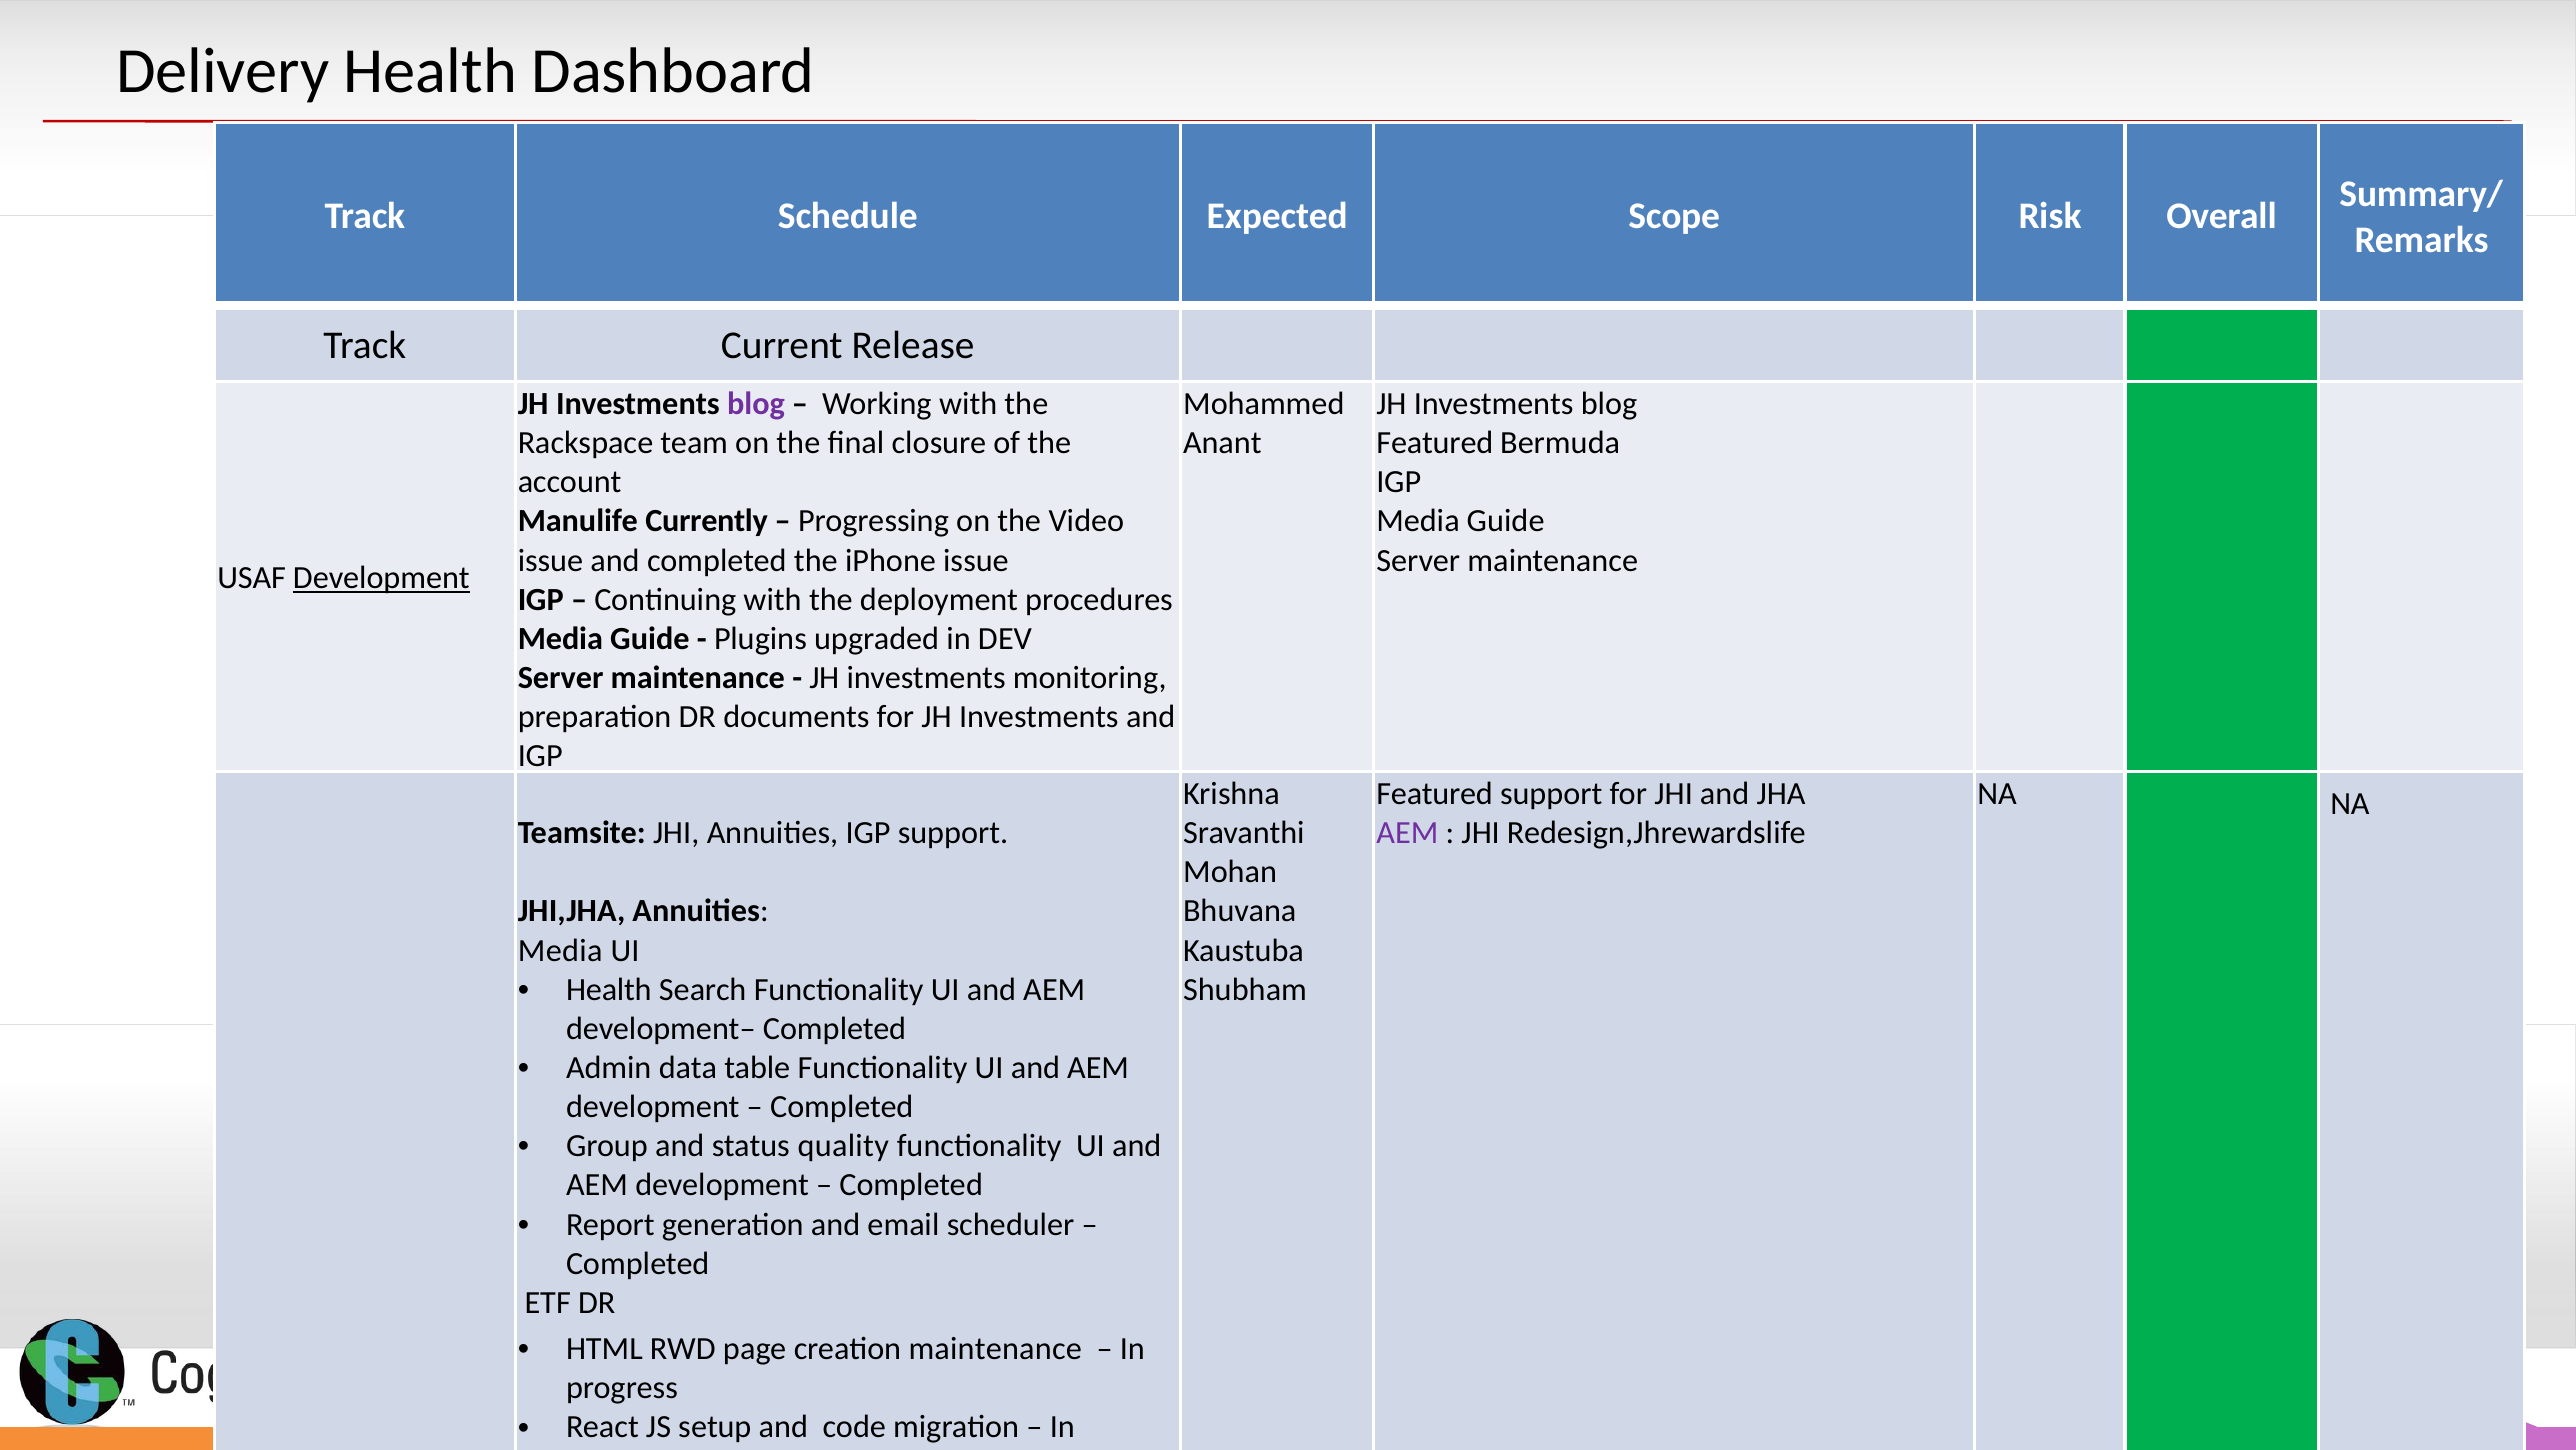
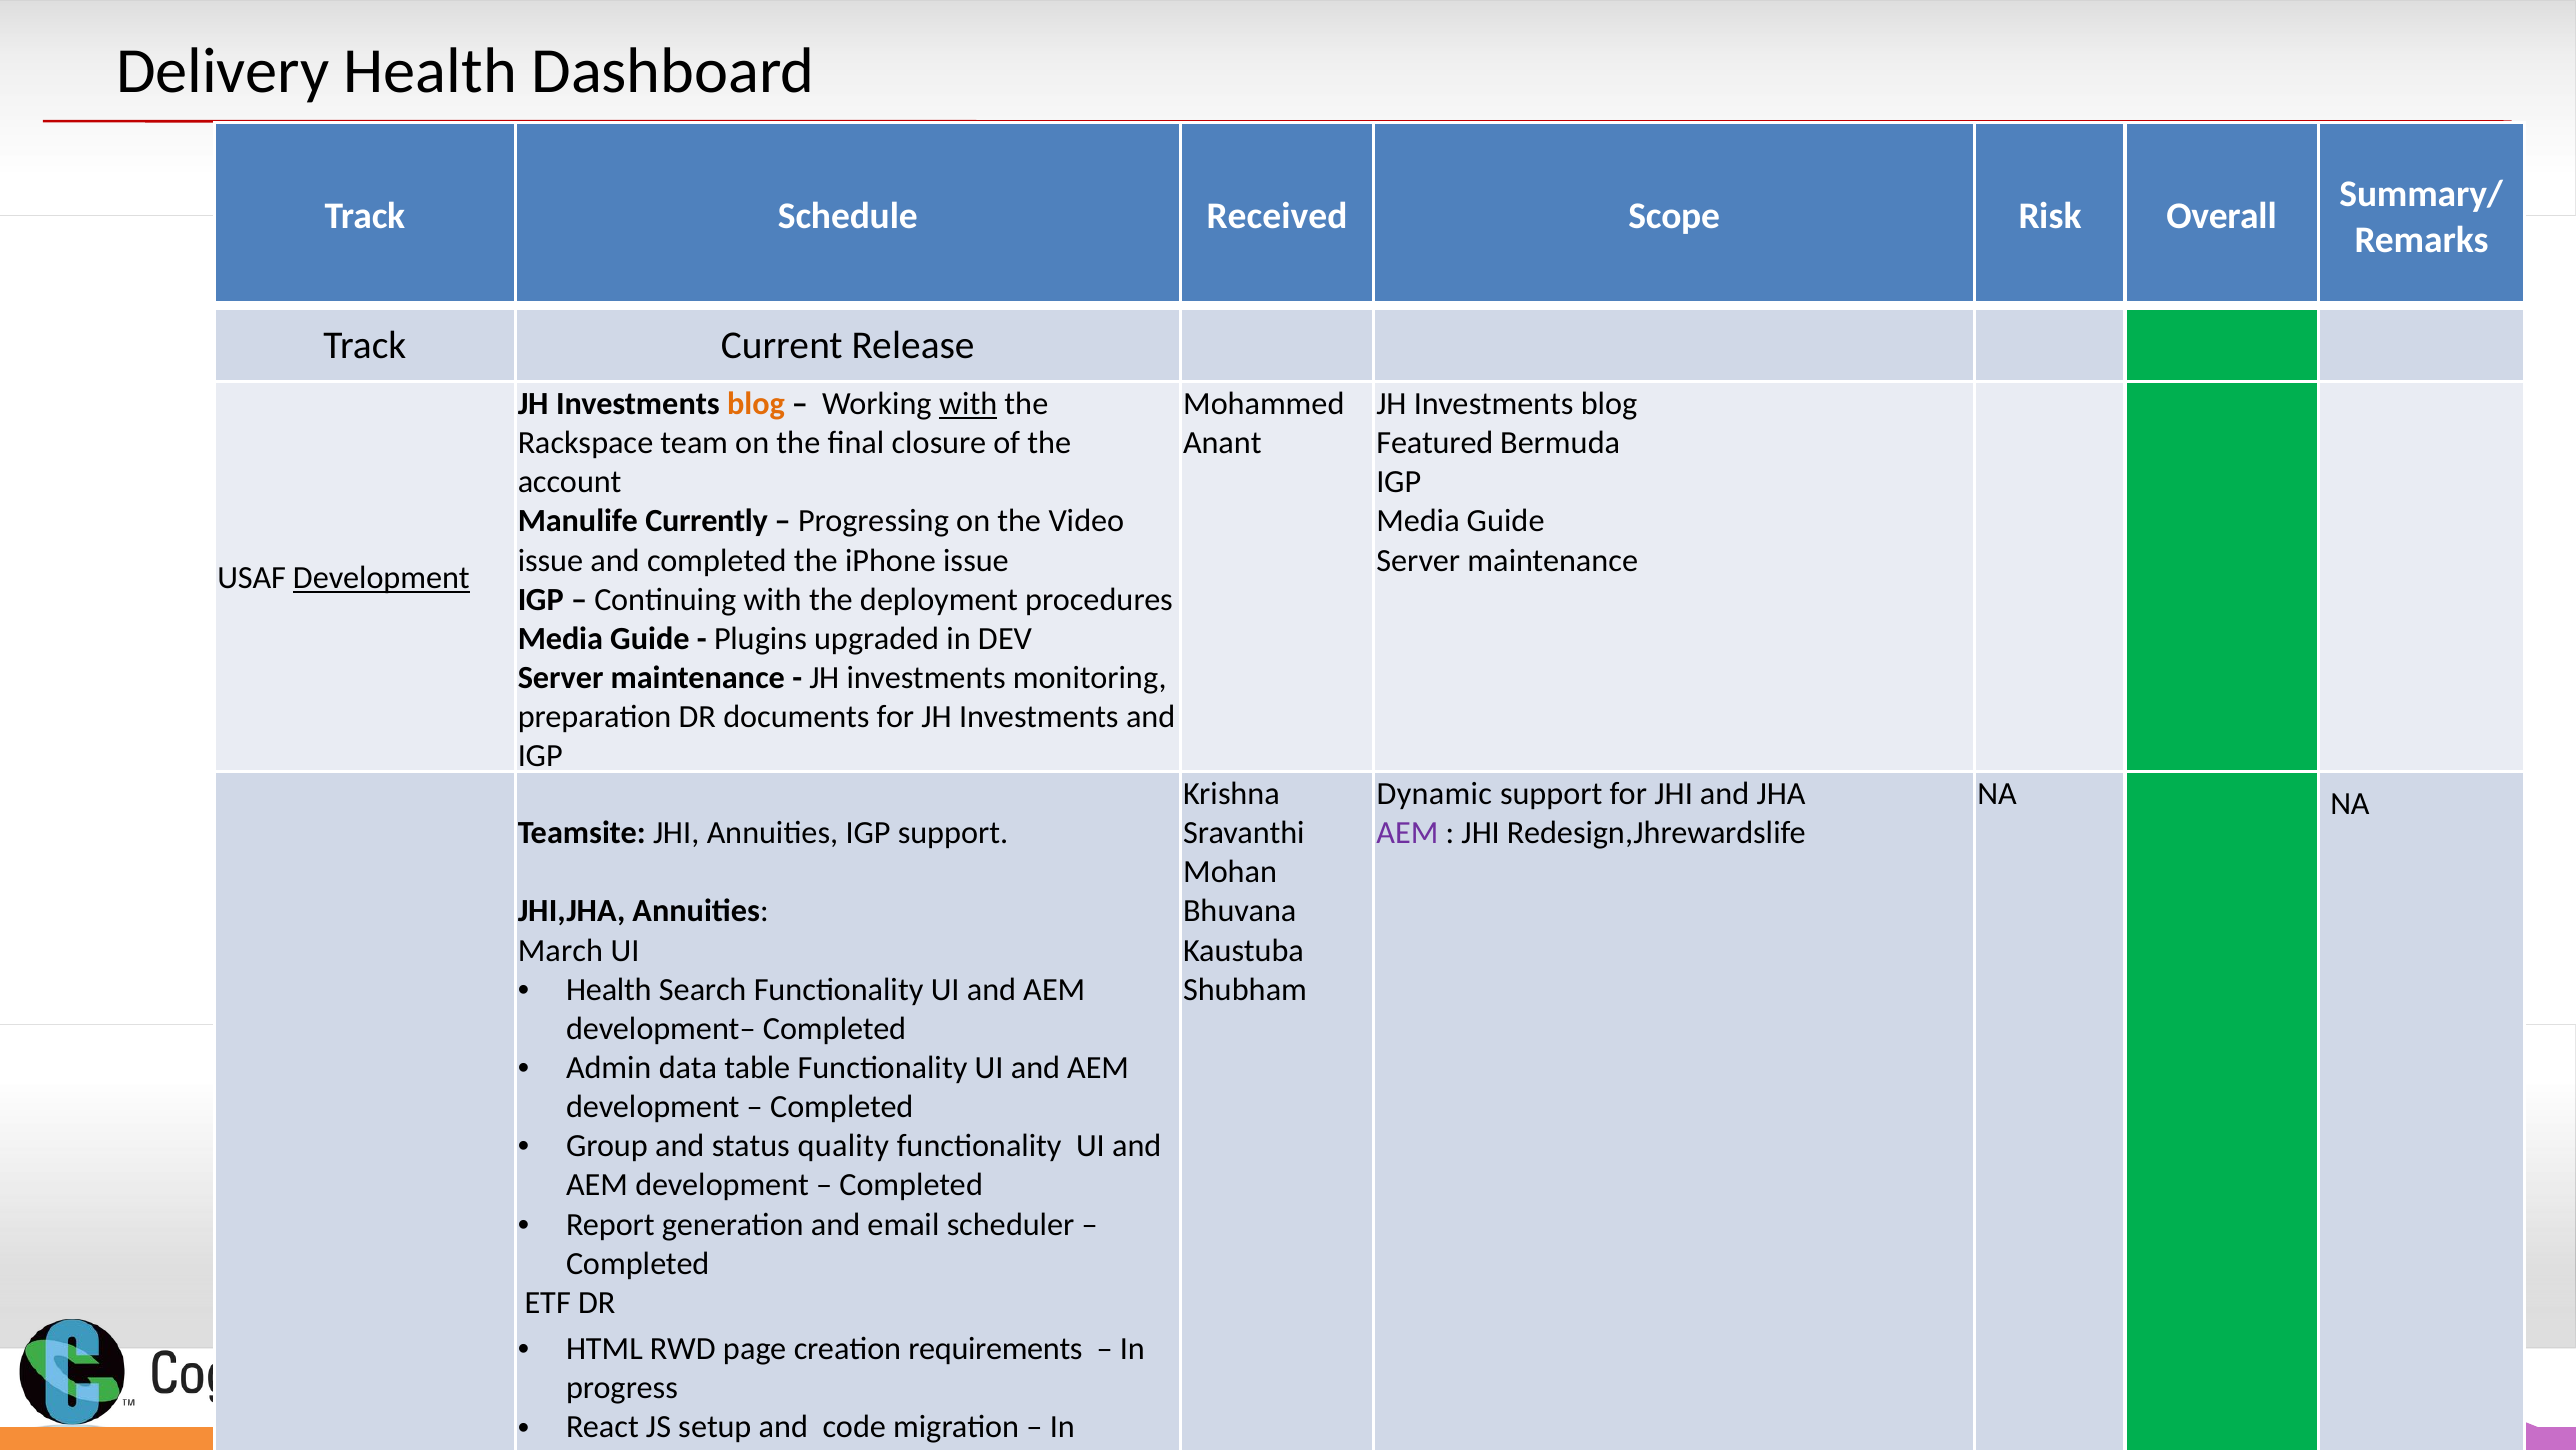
Schedule Expected: Expected -> Received (1277, 216)
blog colour: purple -> orange (756, 404)
with underline: none -> present (968, 404)
Featured: Featured -> Dynamic (1434, 794)
Media: Media -> March (560, 951)
creation maintenance: maintenance -> requirements (995, 1349)
